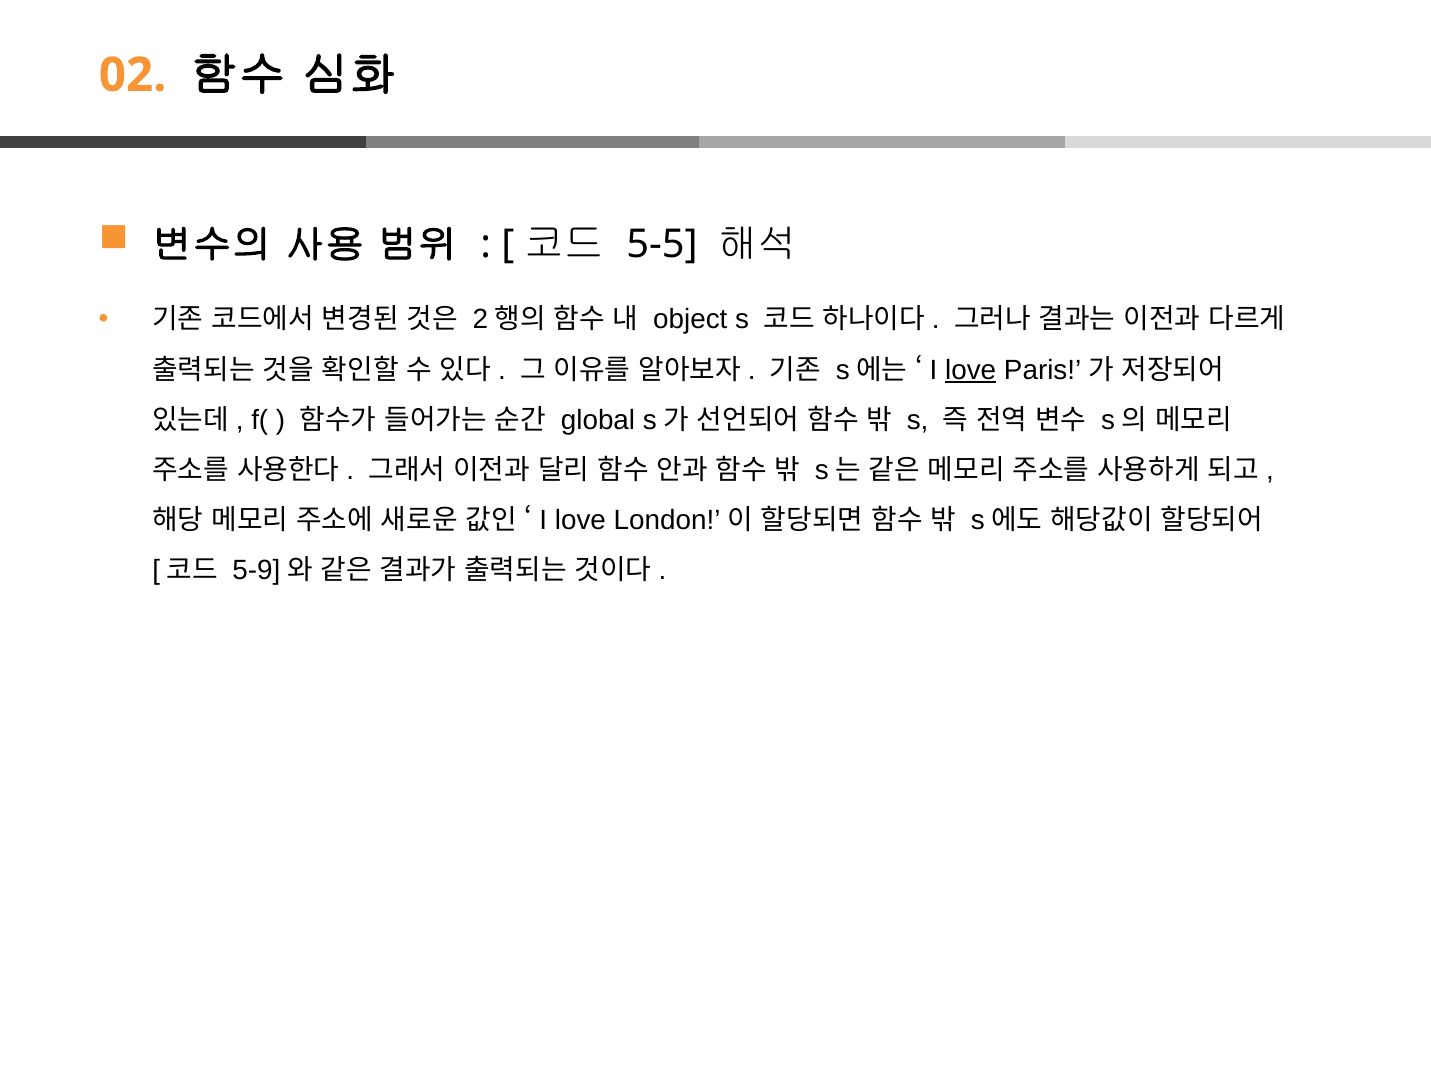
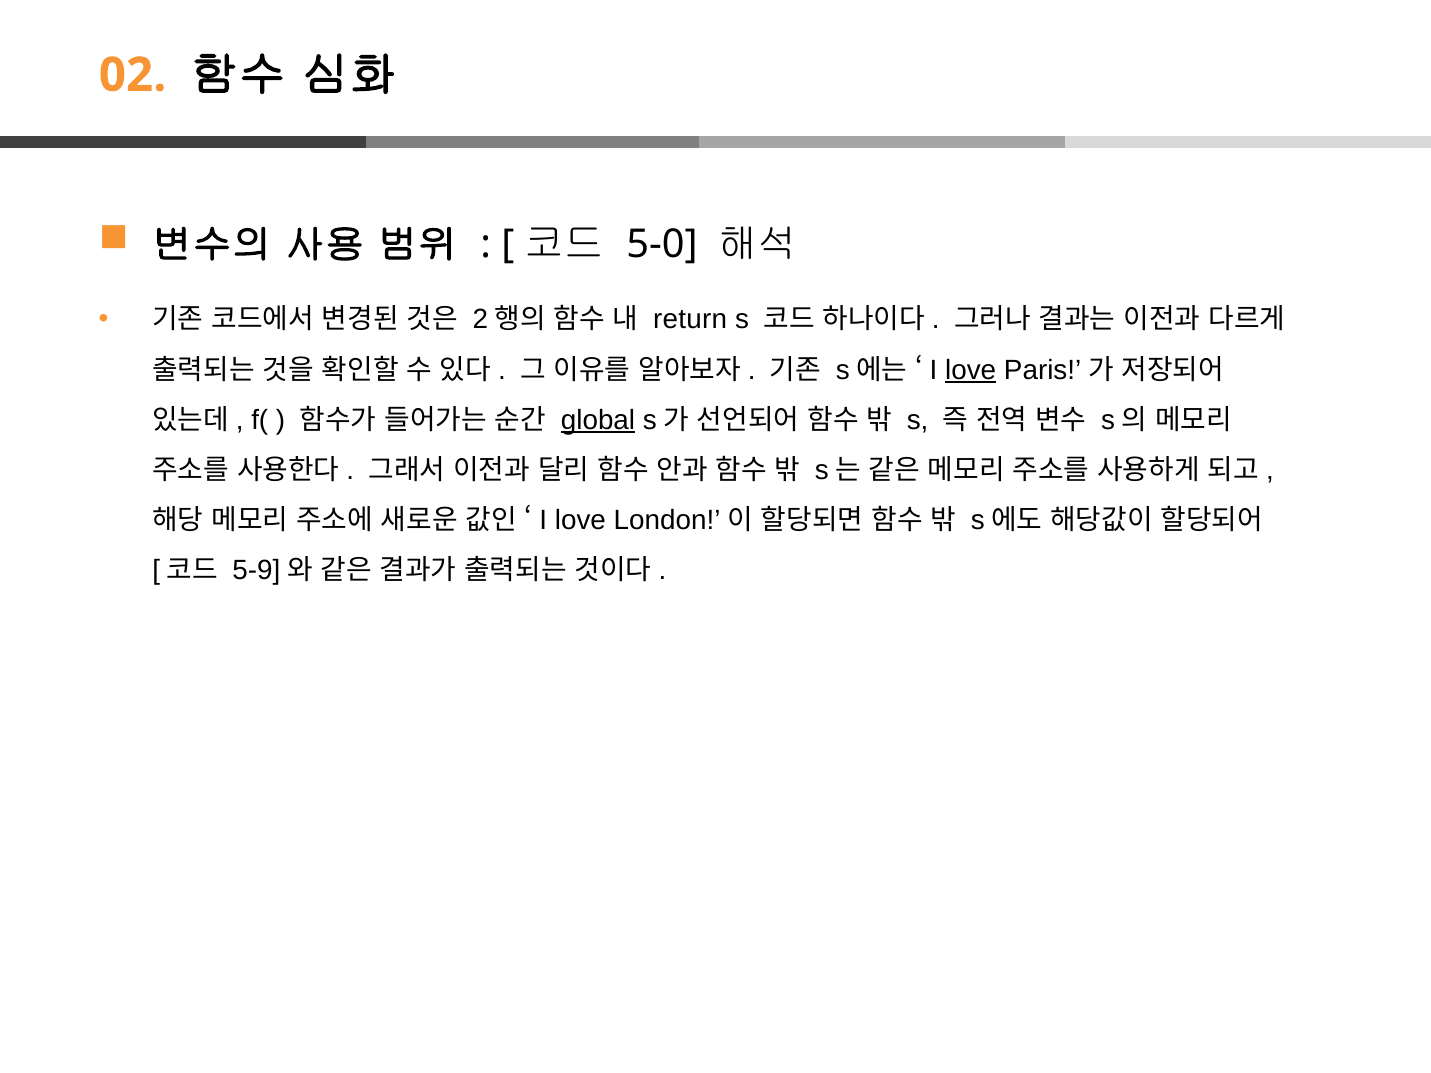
5-5: 5-5 -> 5-0 (662, 245)
object: object -> return (690, 320)
global underline: none -> present (598, 420)
